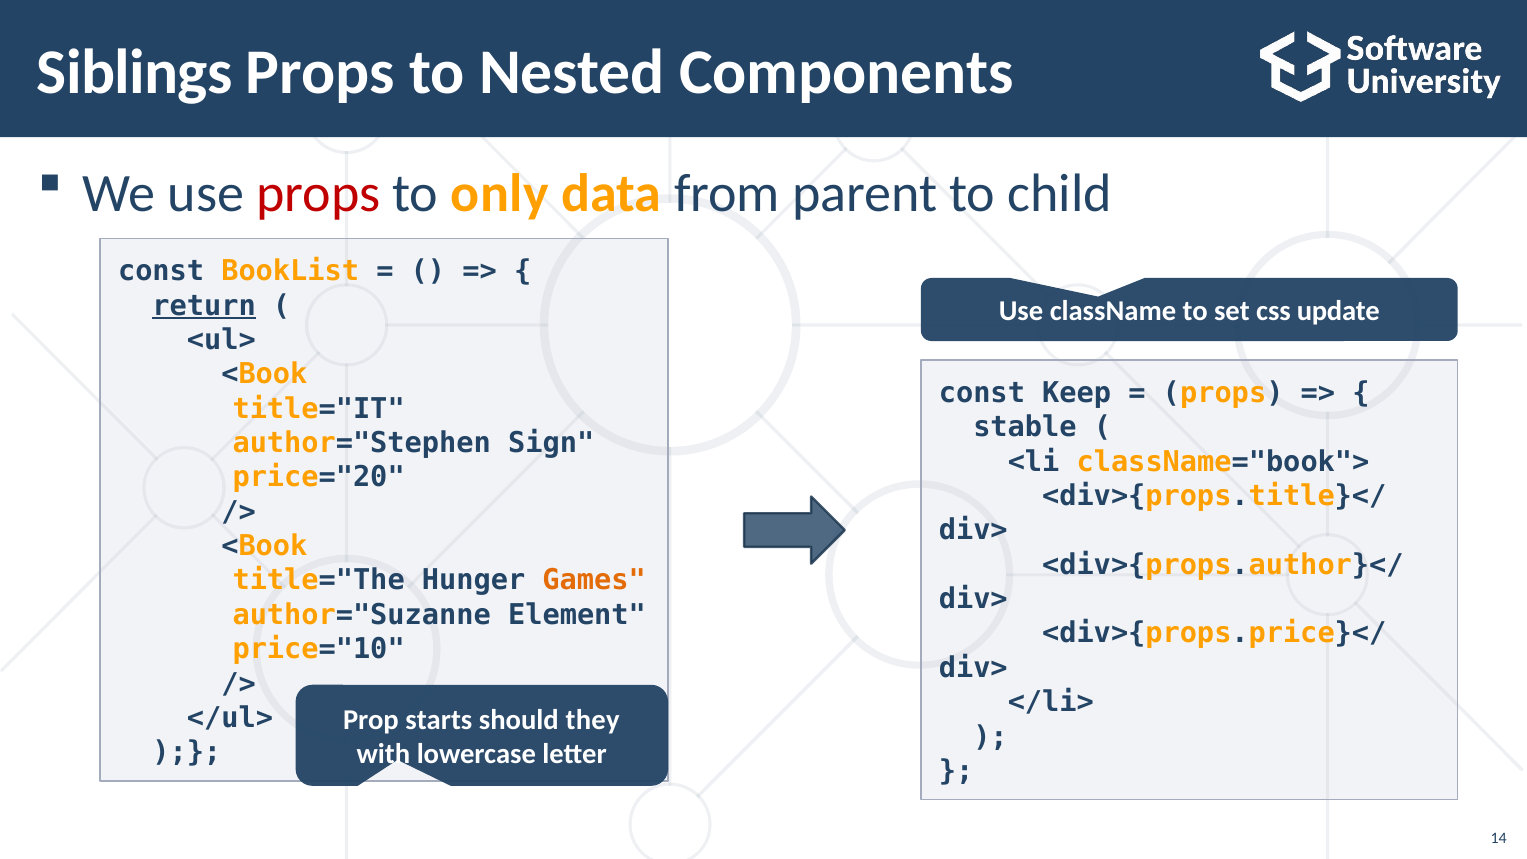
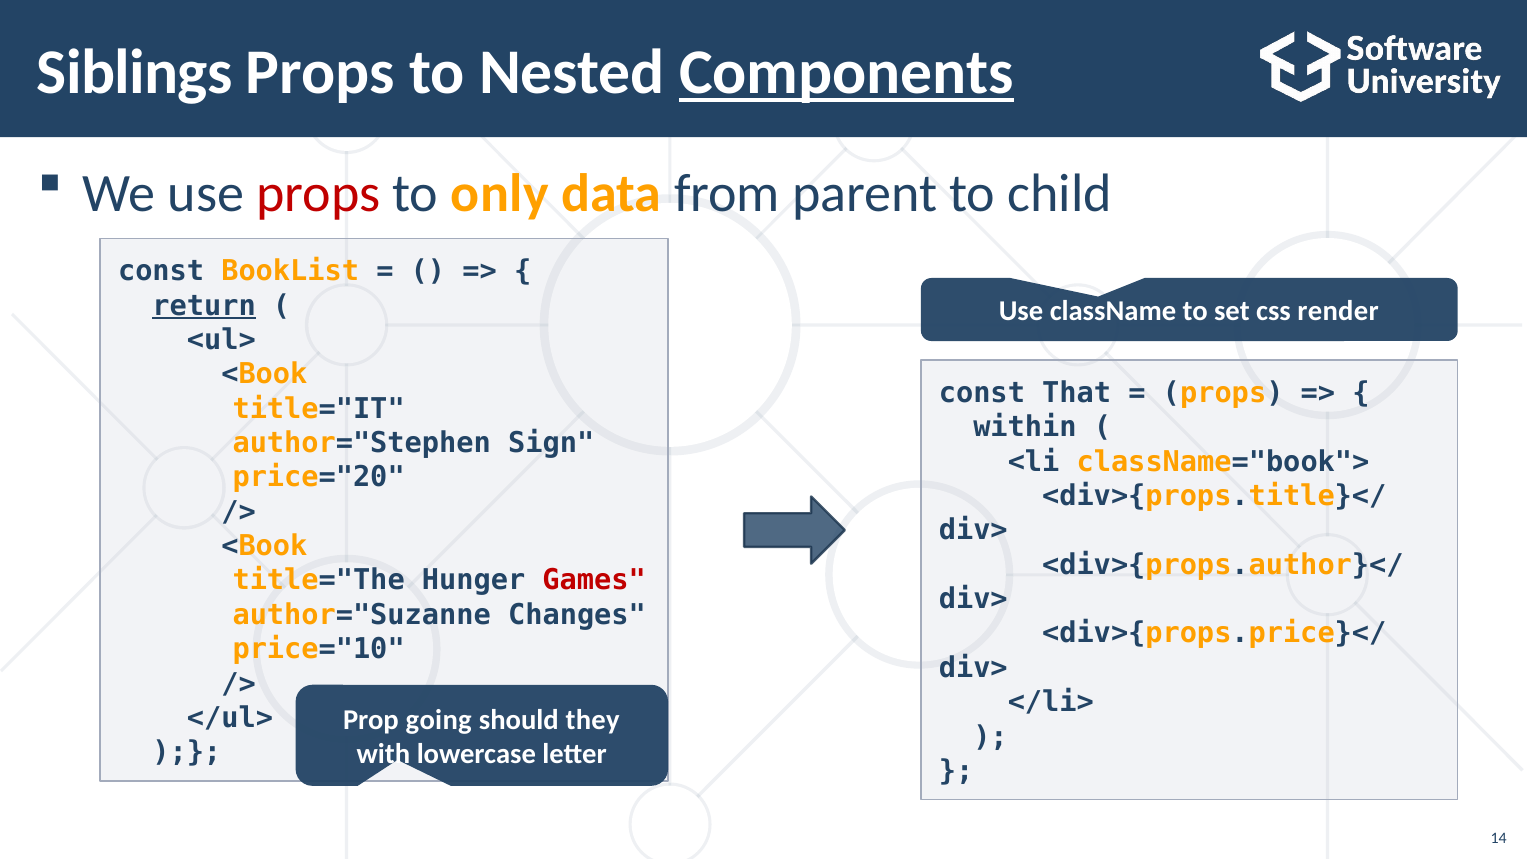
Components underline: none -> present (846, 72)
update: update -> render (1338, 311)
Keep: Keep -> That (1077, 393)
stable: stable -> within (1025, 427)
Games colour: orange -> red (594, 580)
Element: Element -> Changes (577, 615)
starts: starts -> going (439, 720)
